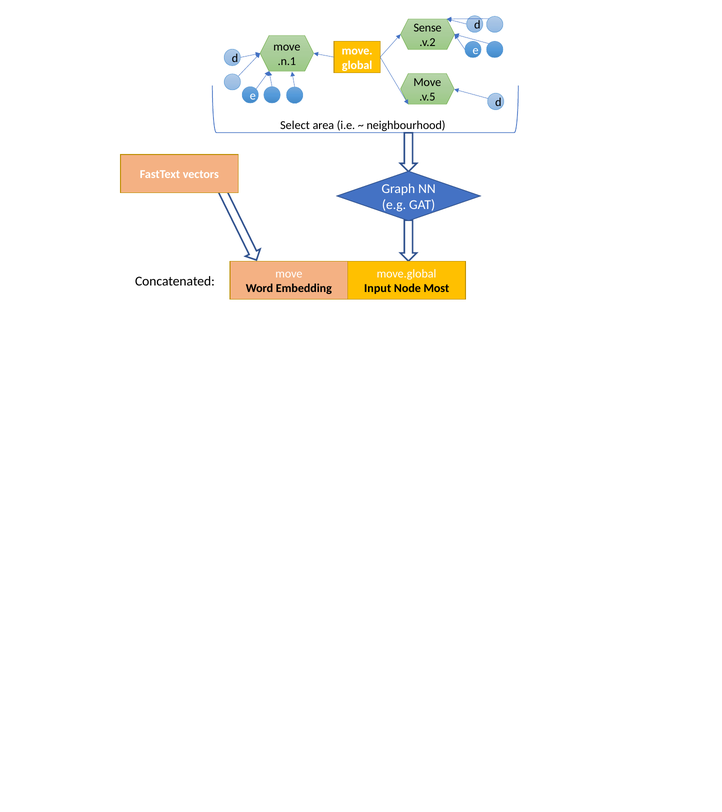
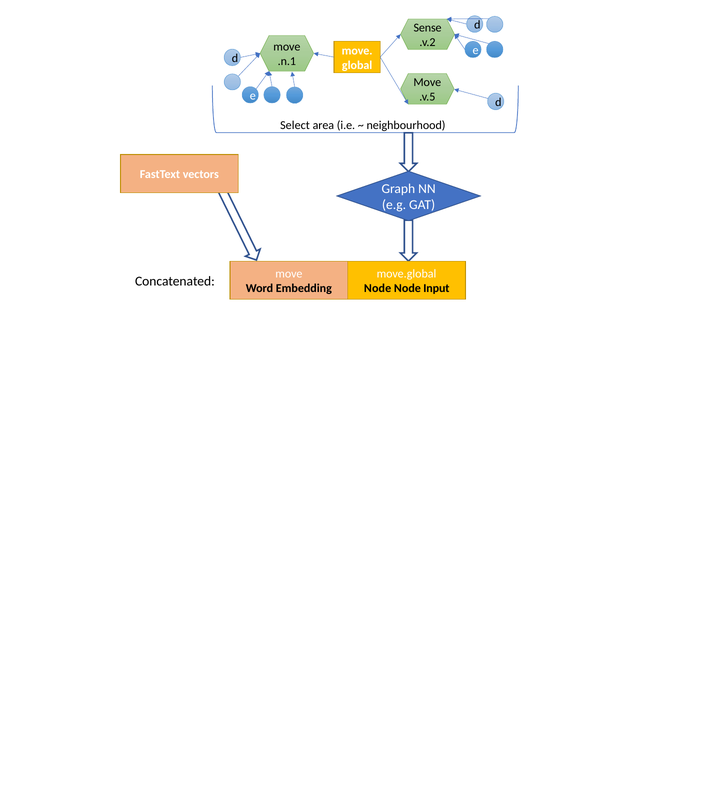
Input: Input -> Node (378, 288)
Most: Most -> Input (436, 288)
